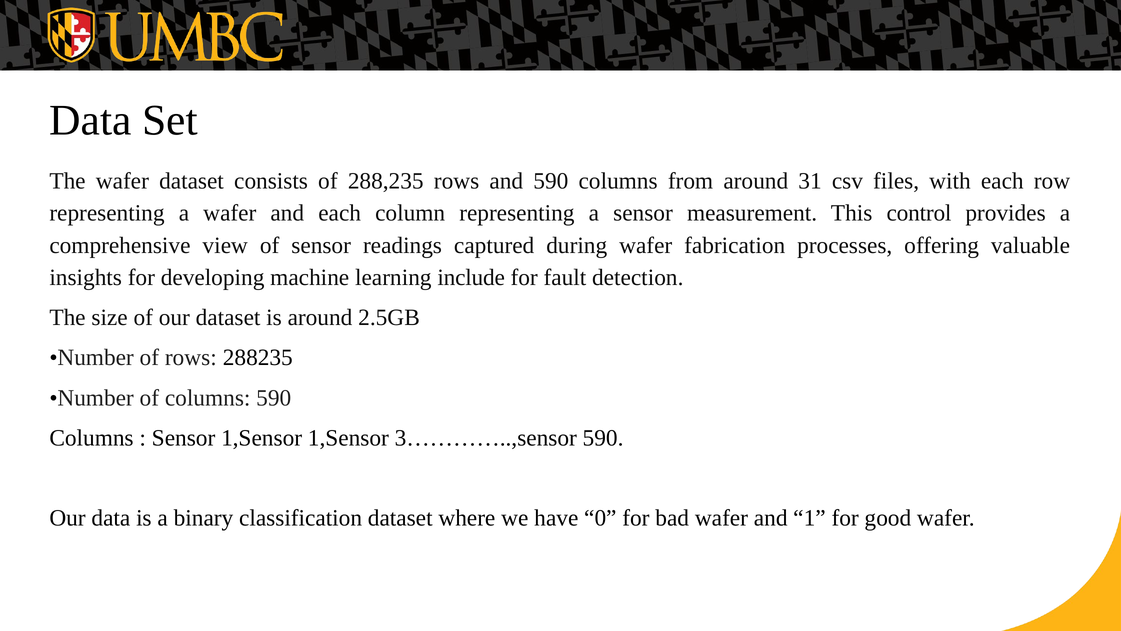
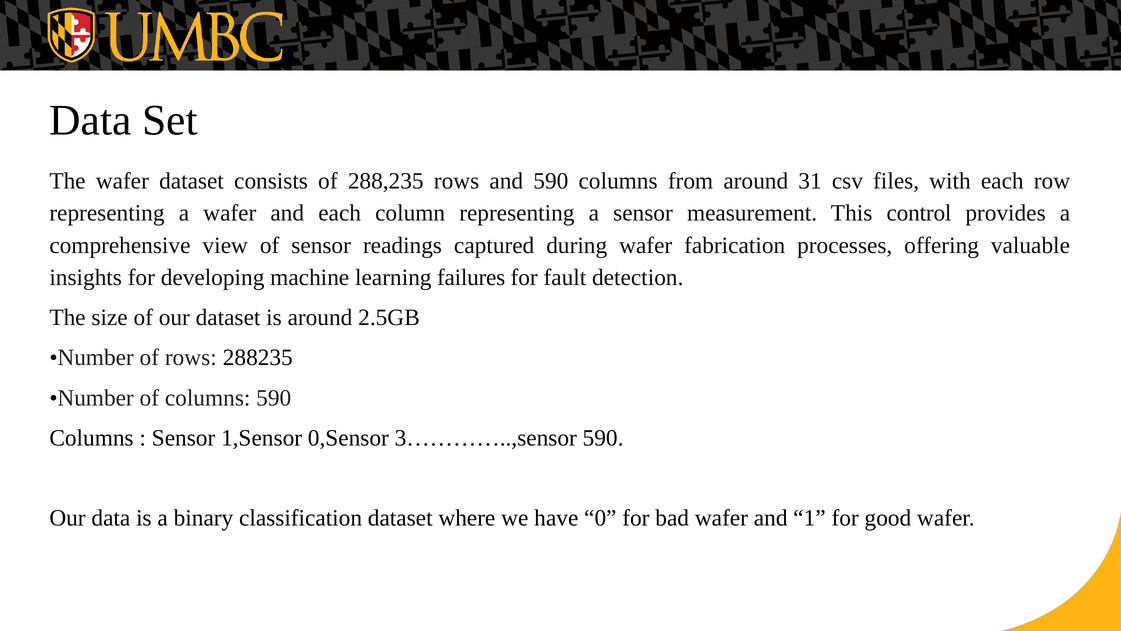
include: include -> failures (471, 278)
1,Sensor 1,Sensor: 1,Sensor -> 0,Sensor (348, 438)
